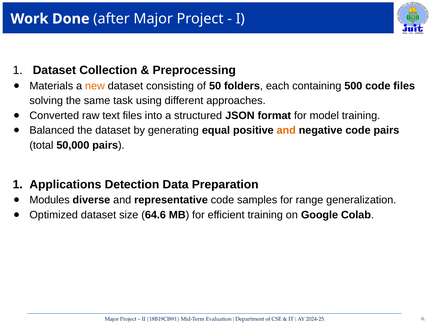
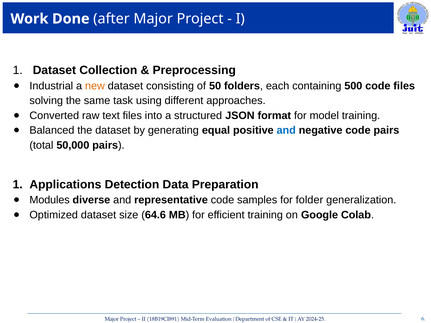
Materials: Materials -> Industrial (51, 86)
and colour: orange -> blue (286, 130)
range: range -> folder (309, 200)
